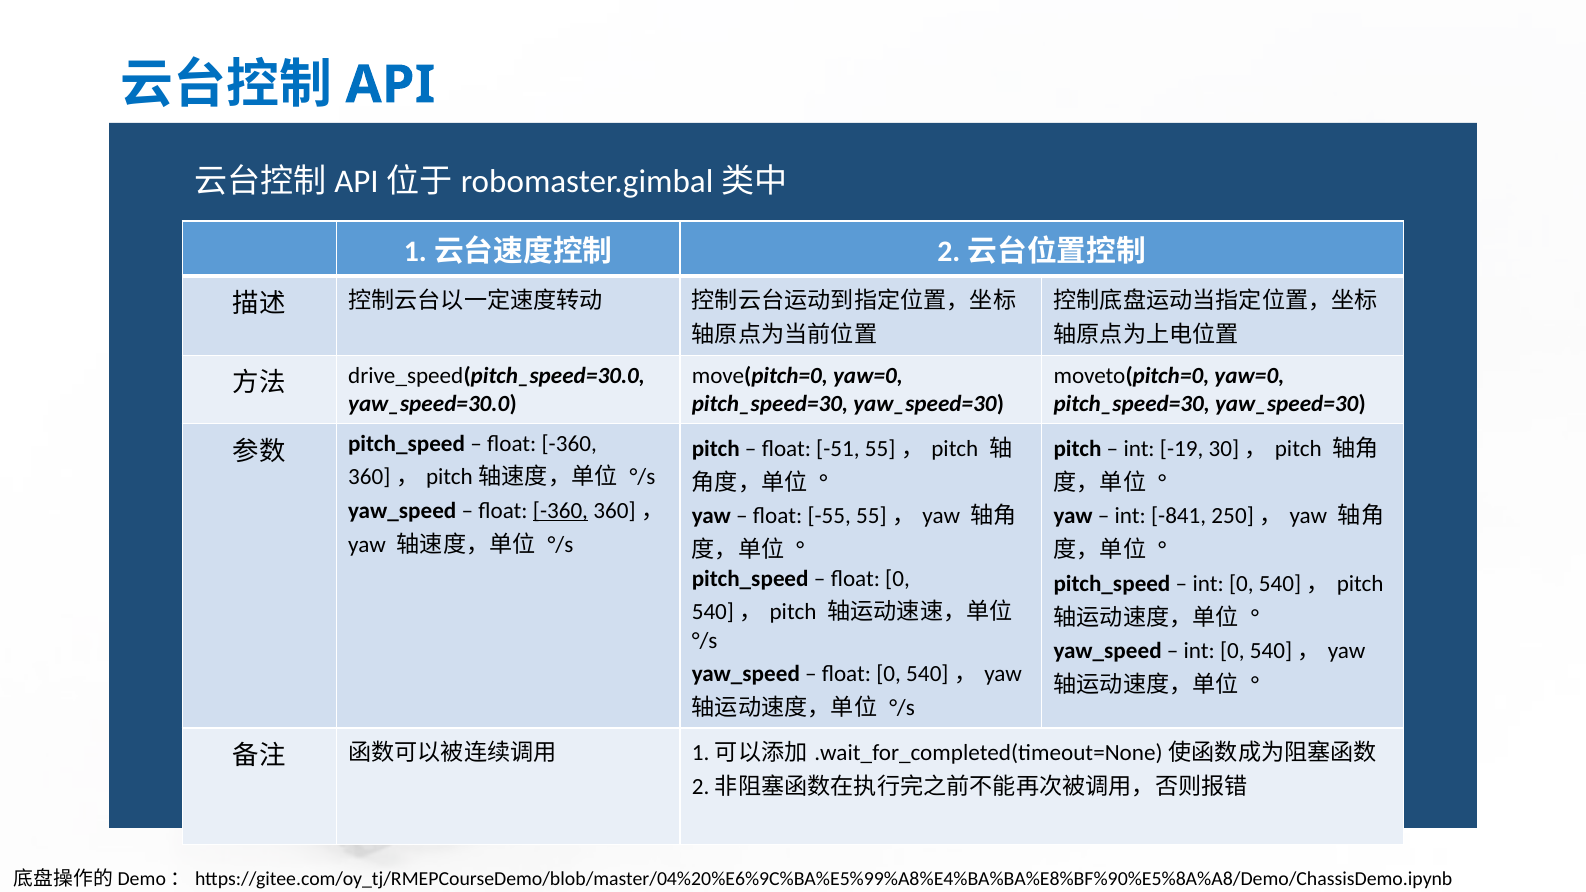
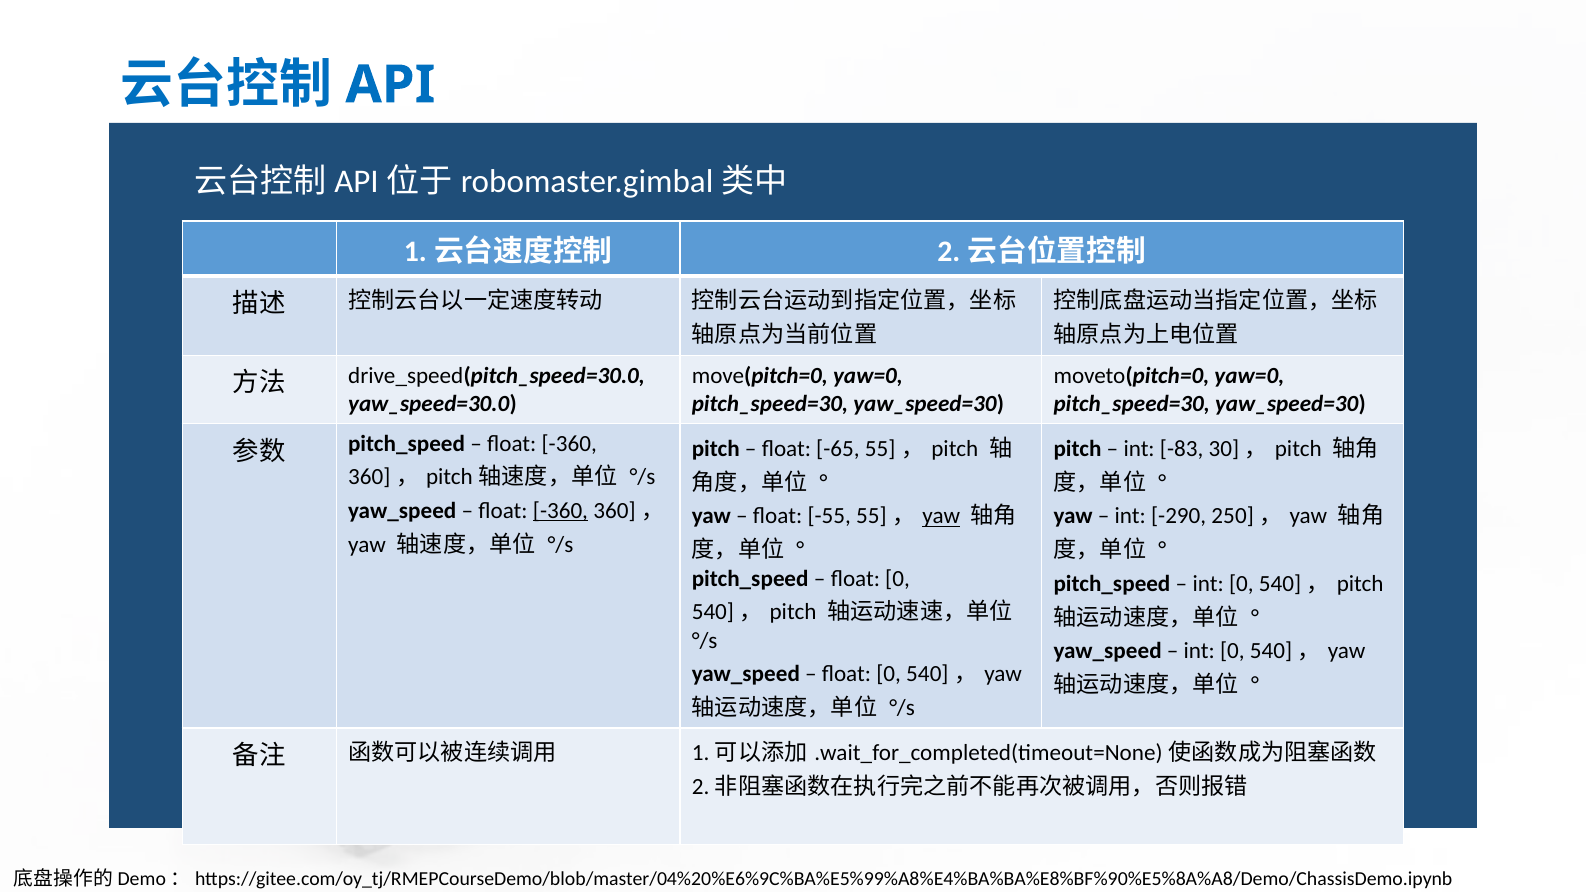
-51: -51 -> -65 (838, 449)
-19: -19 -> -83 (1182, 449)
yaw underline: none -> present (941, 516)
-841: -841 -> -290 (1179, 516)
